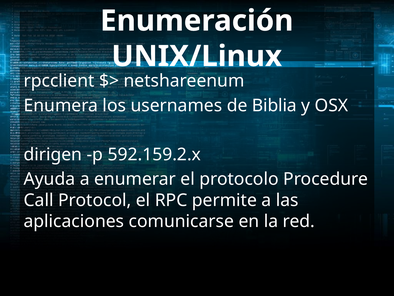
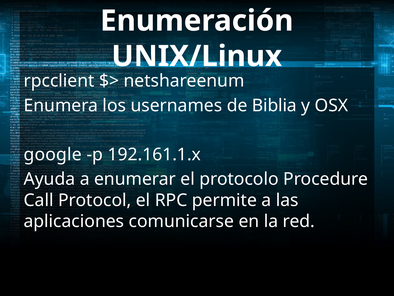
dirigen: dirigen -> google (53, 154)
592.159.2.x: 592.159.2.x -> 192.161.1.x (154, 154)
